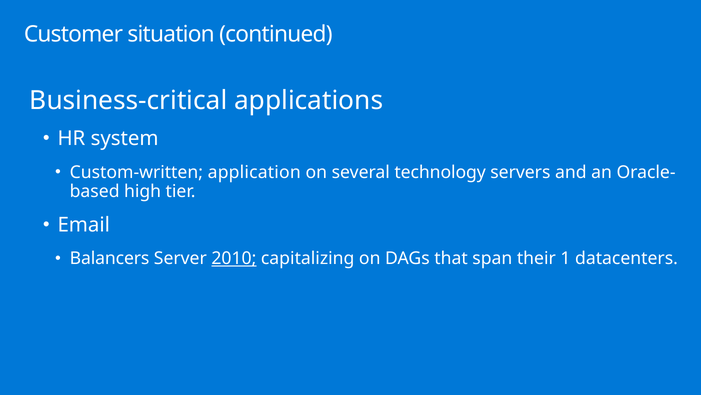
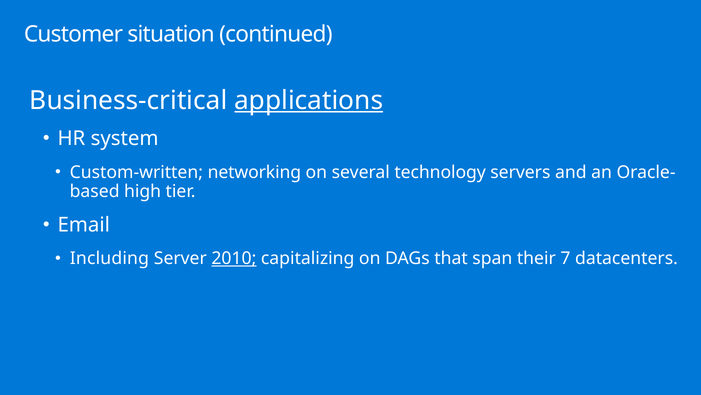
applications underline: none -> present (309, 100)
application: application -> networking (254, 172)
Balancers: Balancers -> Including (109, 258)
1: 1 -> 7 (565, 258)
